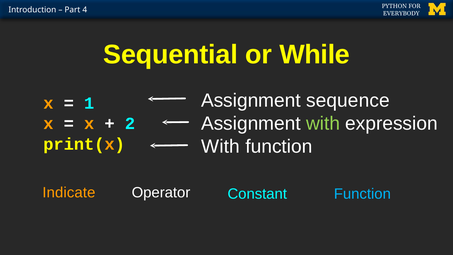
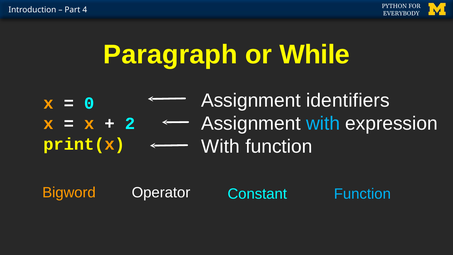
Sequential: Sequential -> Paragraph (170, 55)
sequence: sequence -> identifiers (348, 100)
1: 1 -> 0 (89, 103)
with colour: light green -> light blue (323, 123)
Indicate: Indicate -> Bigword (69, 192)
